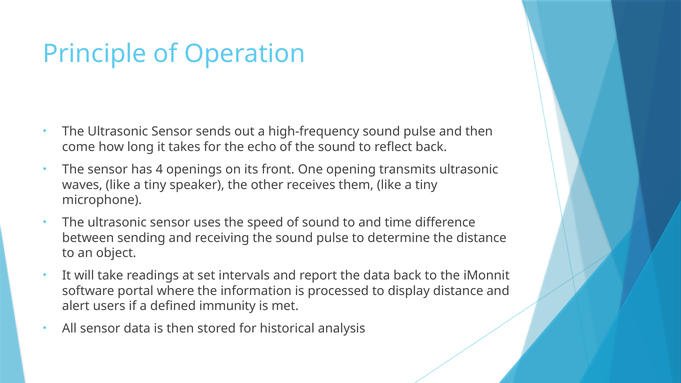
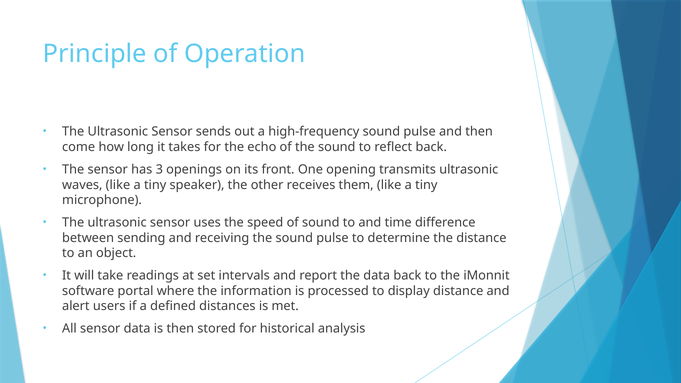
4: 4 -> 3 (159, 170)
immunity: immunity -> distances (227, 306)
